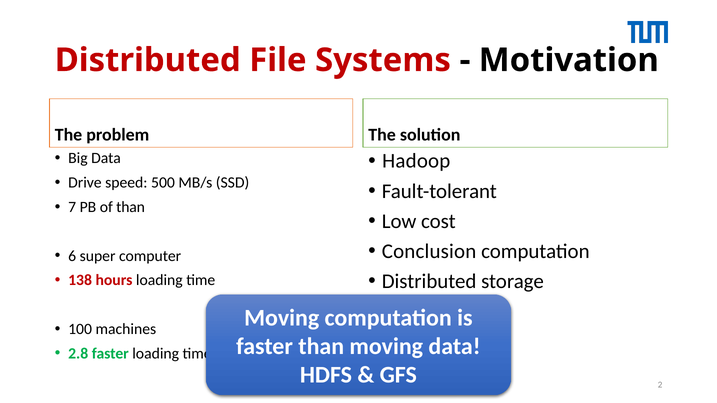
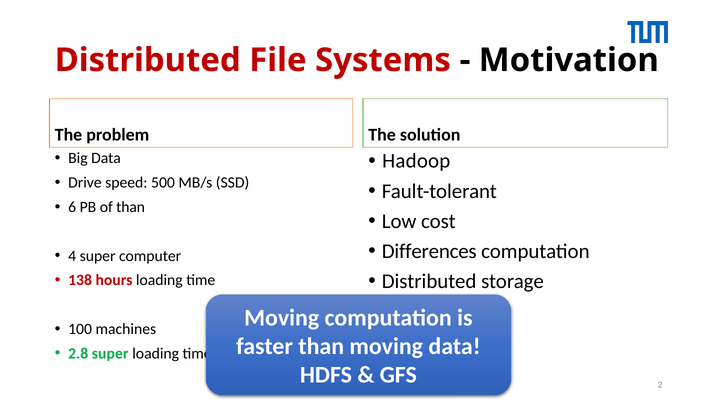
7: 7 -> 6 (72, 207)
Conclusion: Conclusion -> Differences (429, 251)
6: 6 -> 4 (72, 256)
2.8 faster: faster -> super (110, 354)
